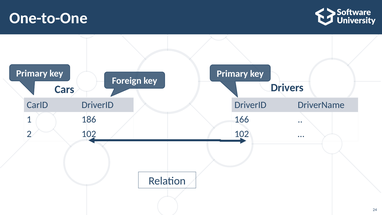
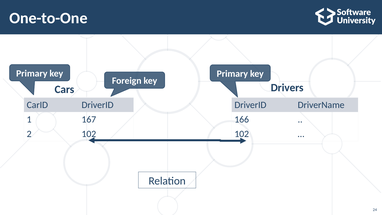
186: 186 -> 167 (89, 119)
